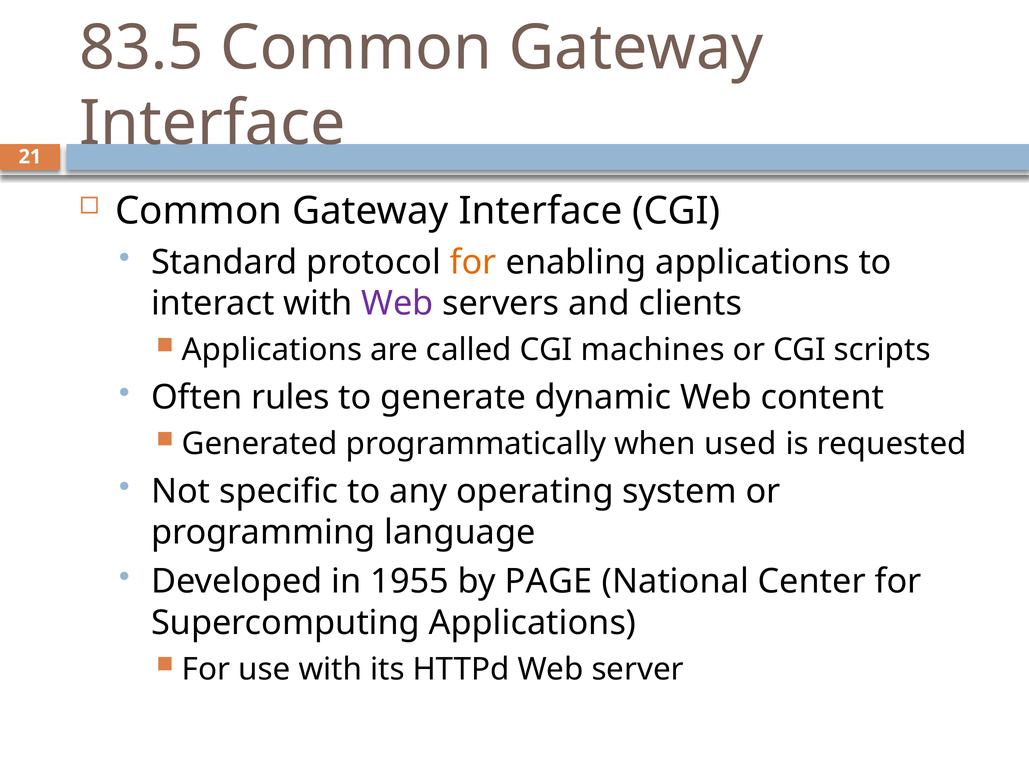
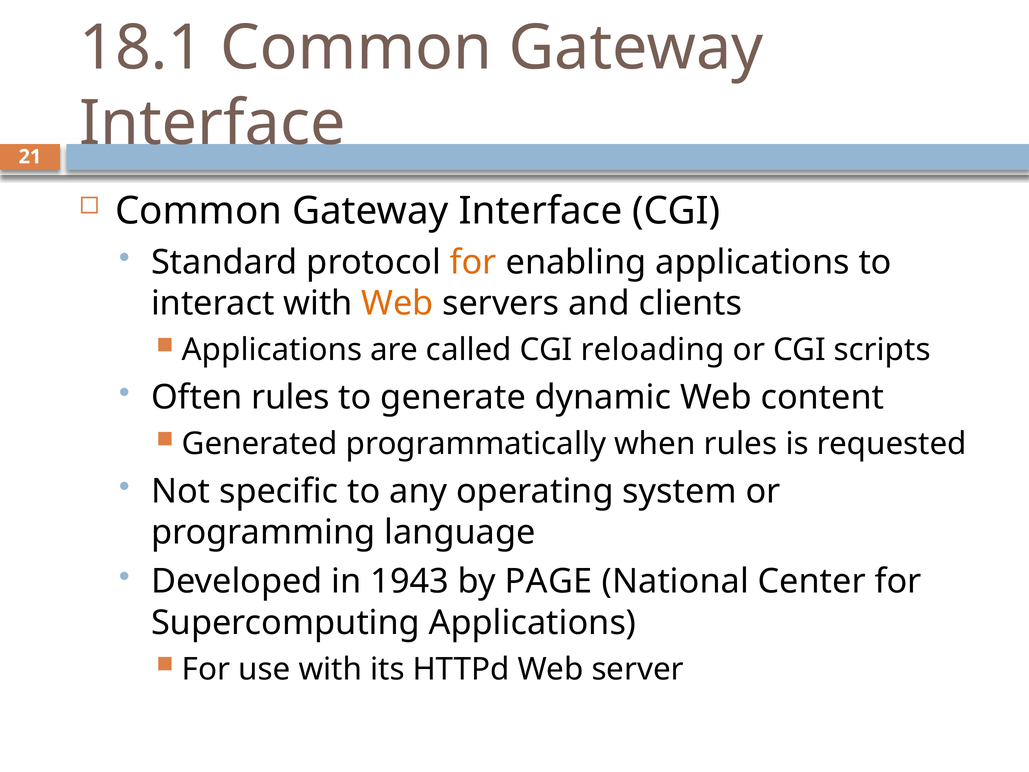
83.5: 83.5 -> 18.1 (141, 48)
Web colour: purple -> orange (397, 303)
machines: machines -> reloading (653, 350)
when used: used -> rules (740, 444)
1955: 1955 -> 1943 (410, 581)
